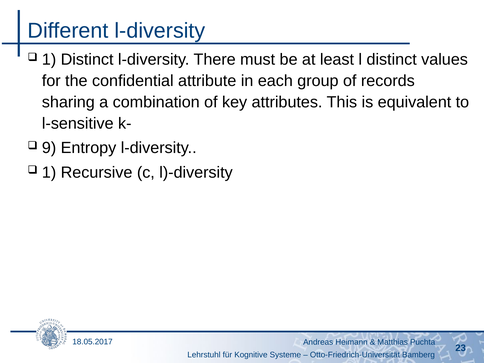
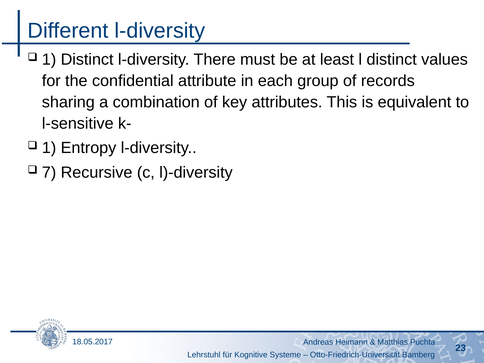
9: 9 -> 1 (49, 148)
1: 1 -> 7 (49, 172)
